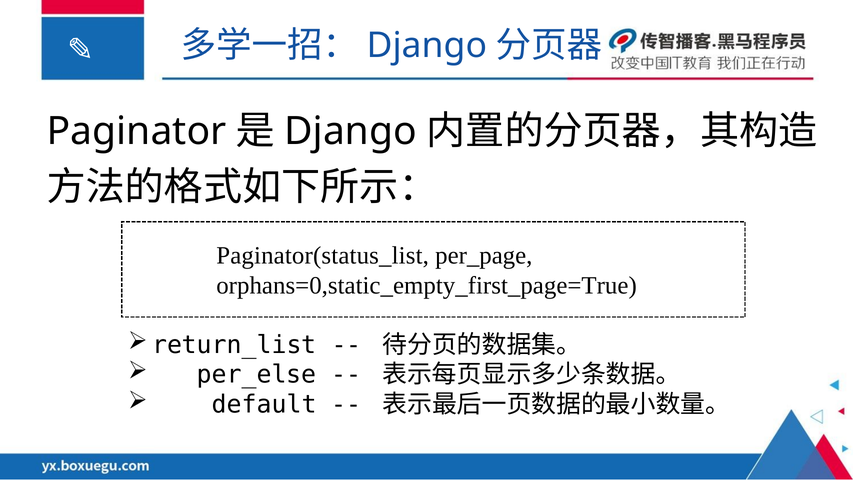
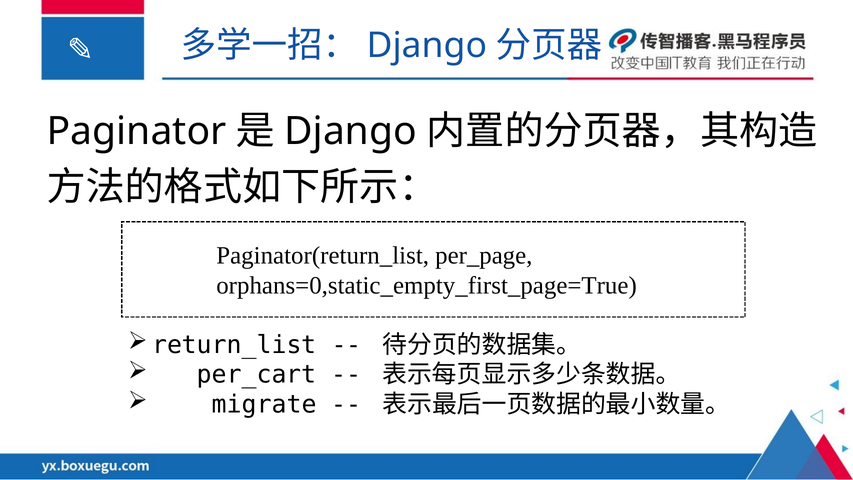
Paginator(status_list: Paginator(status_list -> Paginator(return_list (323, 256)
per_else: per_else -> per_cart (257, 375)
default: default -> migrate (264, 404)
